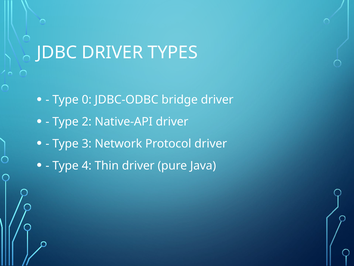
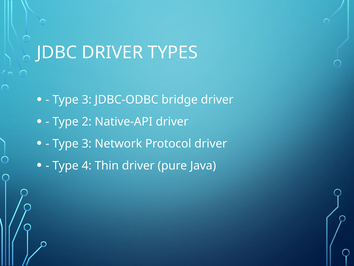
0: 0 -> 3 (87, 100)
